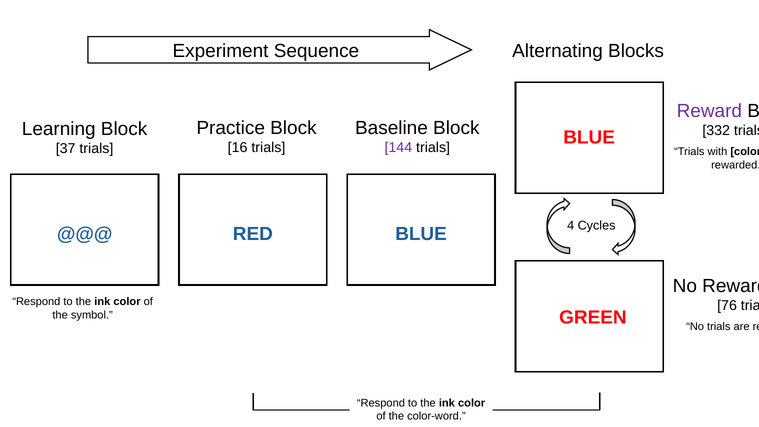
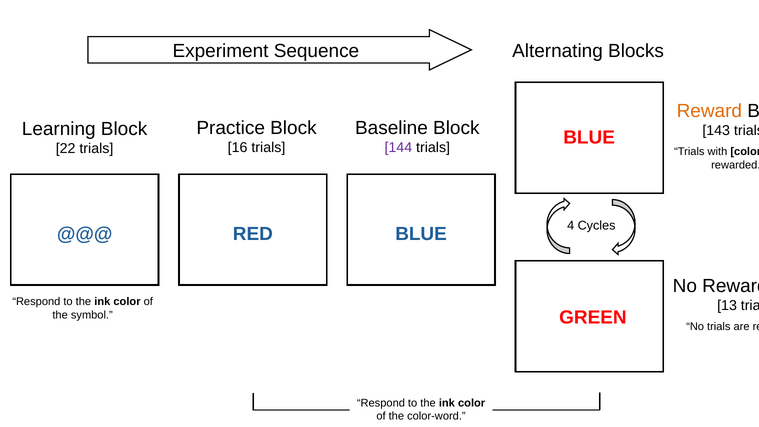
Reward colour: purple -> orange (709, 111)
332: 332 -> 143 (716, 130)
37: 37 -> 22 (66, 148)
76: 76 -> 13 (727, 306)
